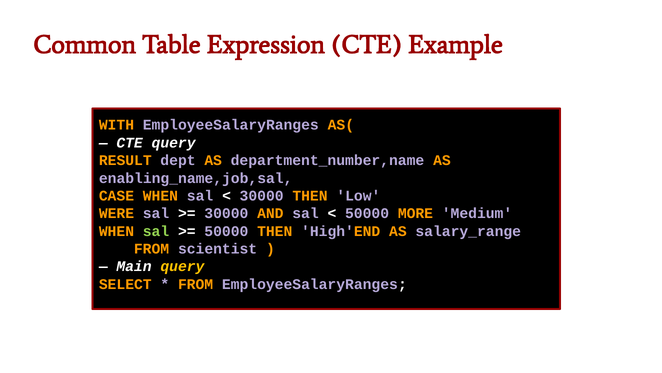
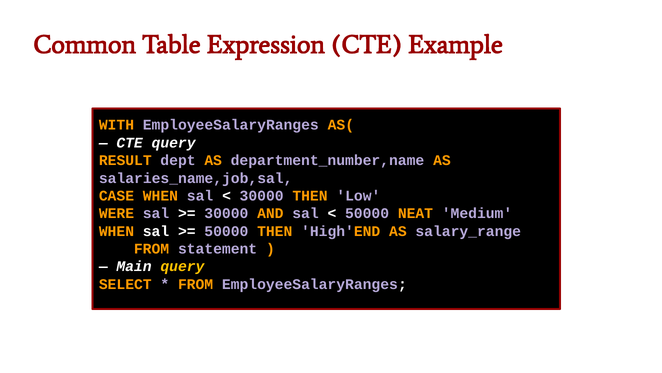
enabling_name,job,sal: enabling_name,job,sal -> salaries_name,job,sal (196, 178)
MORE: MORE -> NEAT (415, 213)
sal colour: light green -> white (156, 231)
scientist: scientist -> statement (218, 248)
